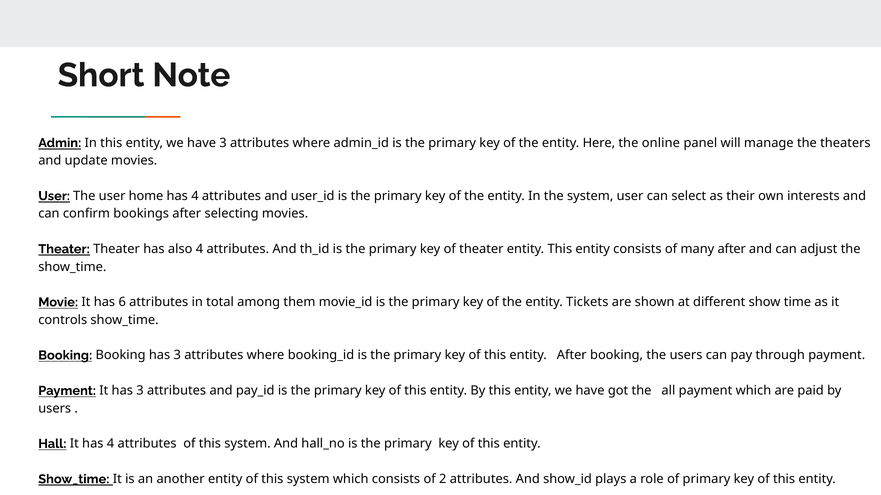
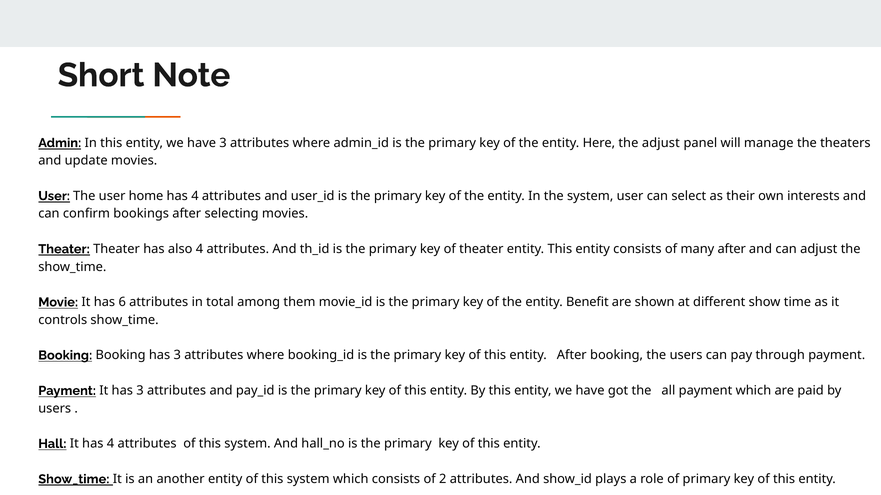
the online: online -> adjust (661, 143)
Tickets: Tickets -> Benefit (587, 303)
